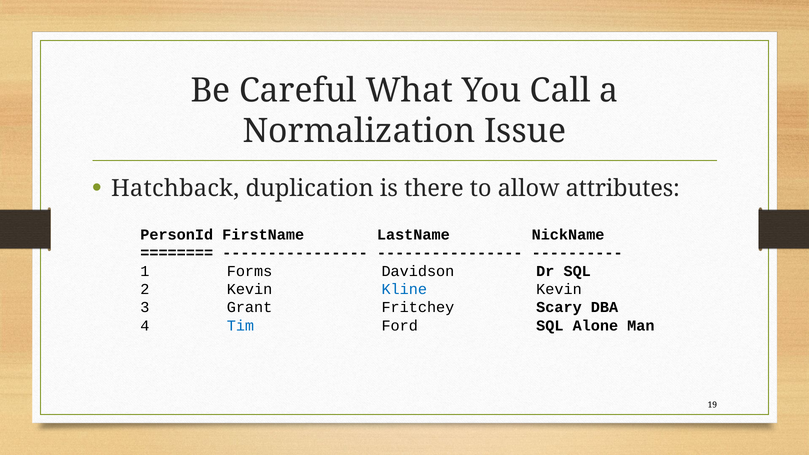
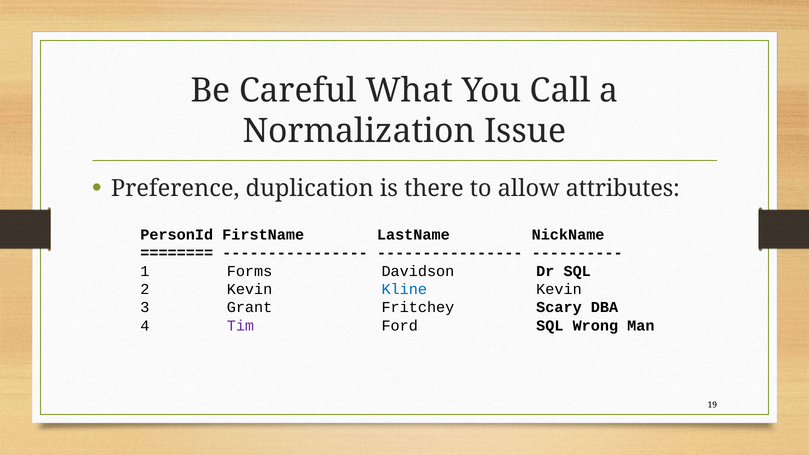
Hatchback: Hatchback -> Preference (175, 188)
Tim colour: blue -> purple (240, 326)
Alone: Alone -> Wrong (595, 326)
